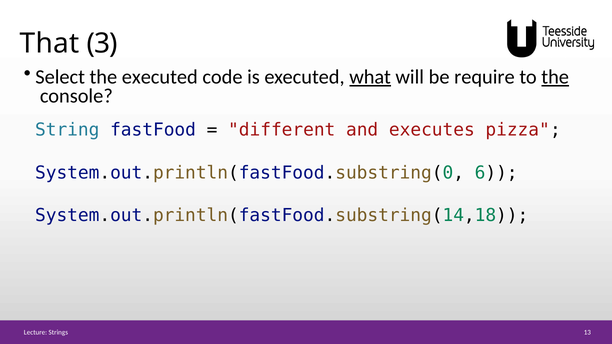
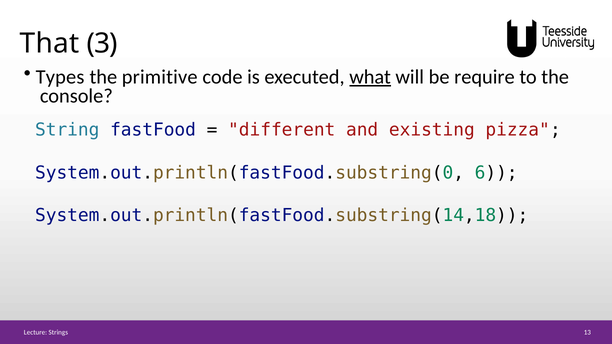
Select: Select -> Types (60, 77)
the executed: executed -> primitive (160, 77)
the underline: present -> none (555, 77)
executes: executes -> existing (432, 130)
